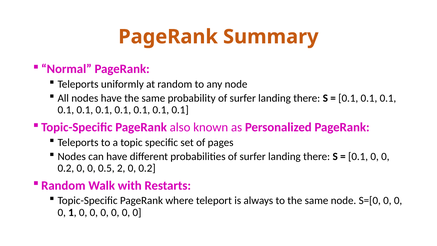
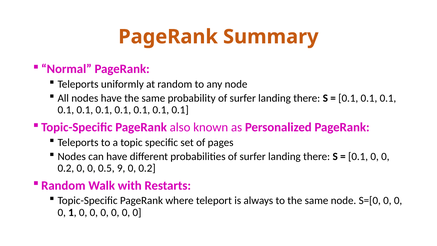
2: 2 -> 9 (121, 168)
